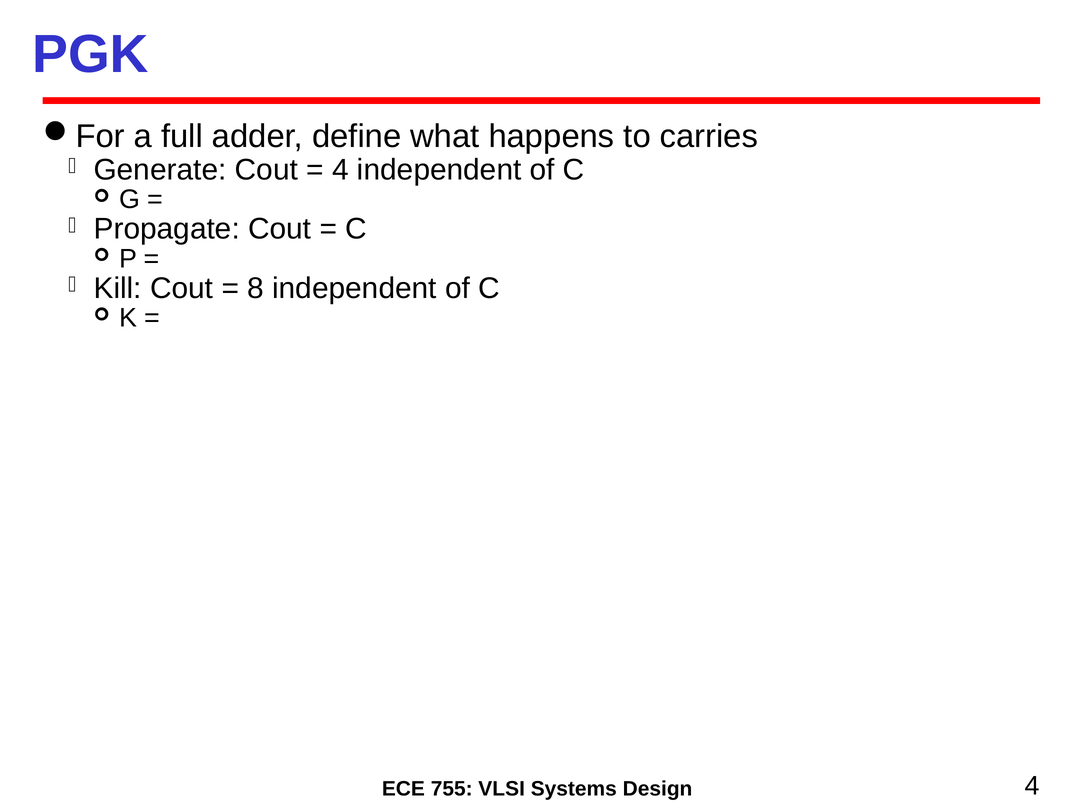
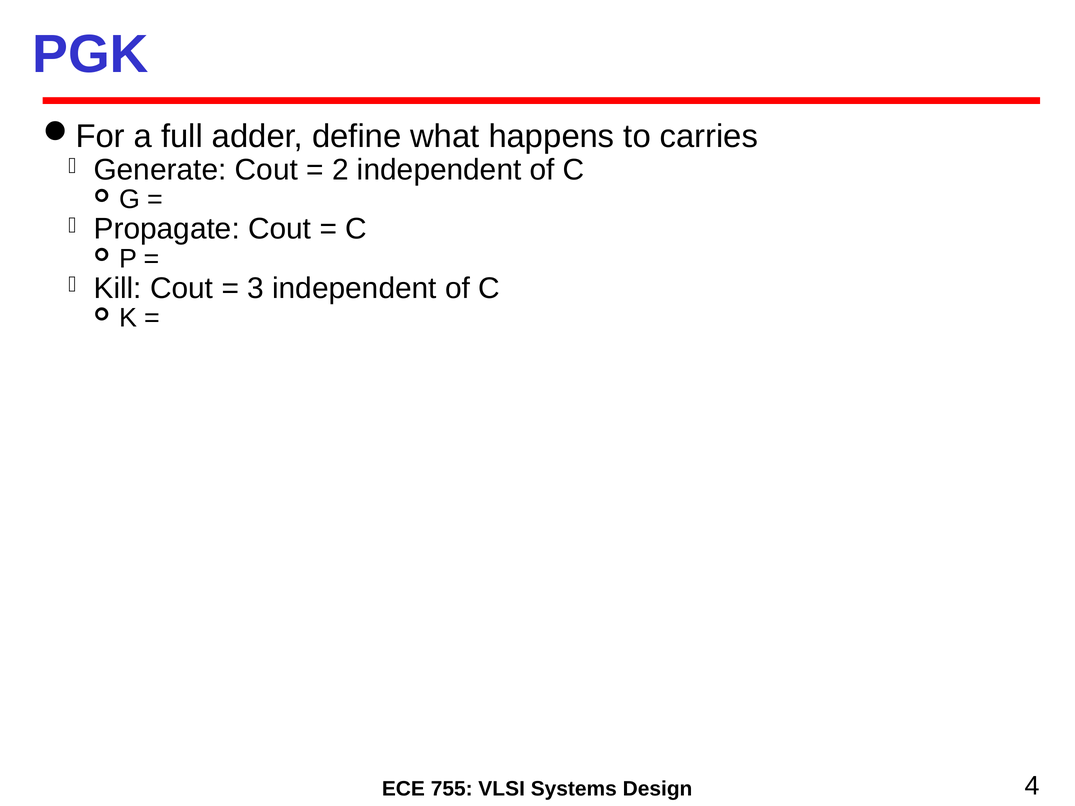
4: 4 -> 2 (340, 170)
8: 8 -> 3 (256, 288)
